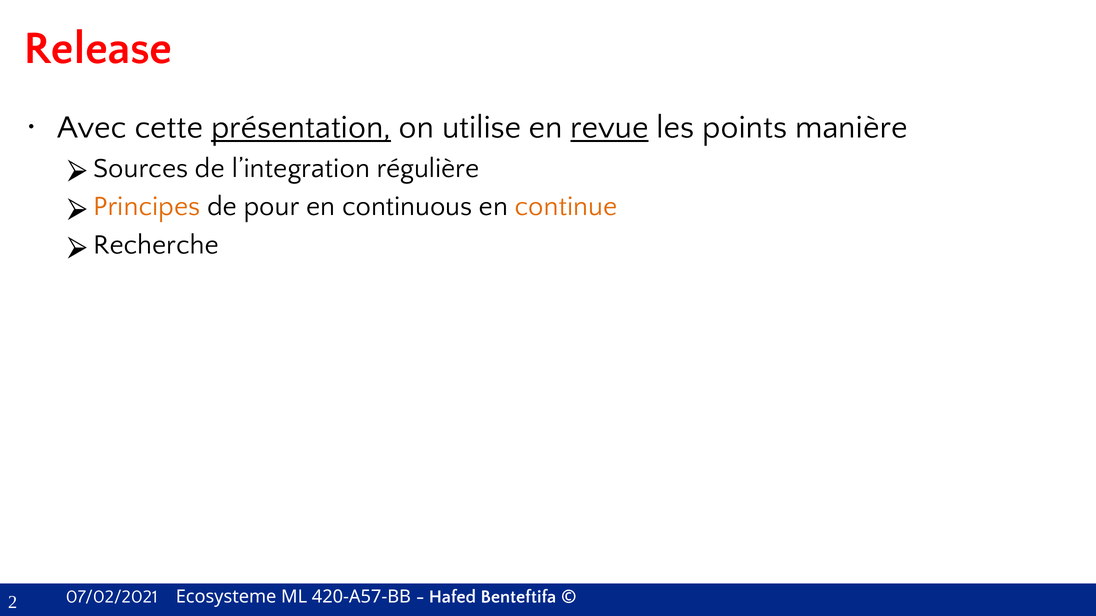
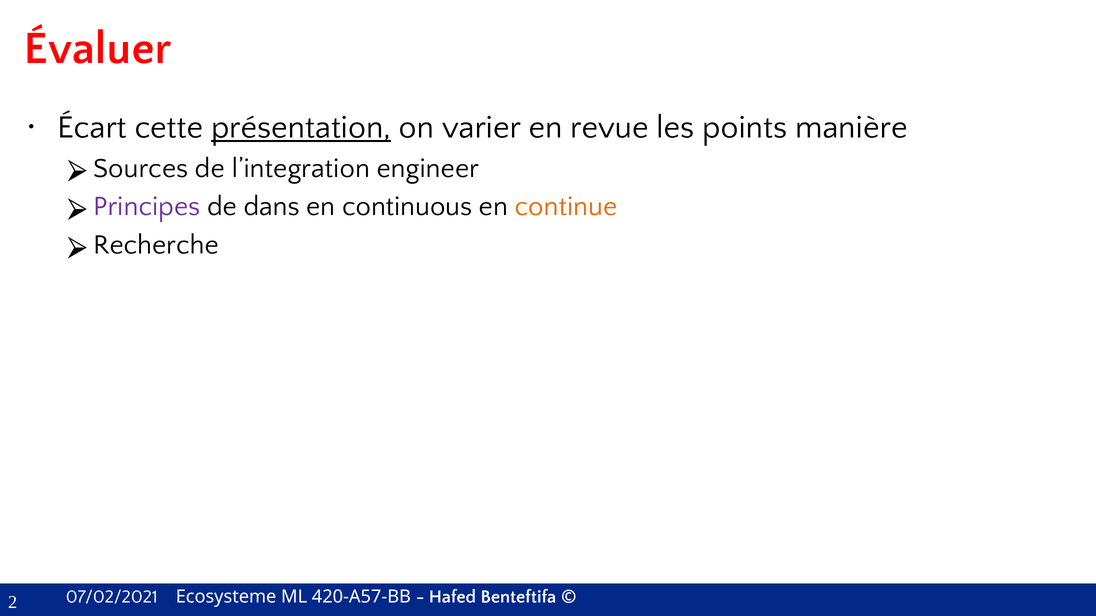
Release: Release -> Évaluer (98, 48)
Avec: Avec -> Écart (92, 127)
utilise: utilise -> varier (482, 127)
revue underline: present -> none (610, 127)
régulière: régulière -> engineer (428, 168)
Principes colour: orange -> purple (147, 206)
pour: pour -> dans (272, 206)
